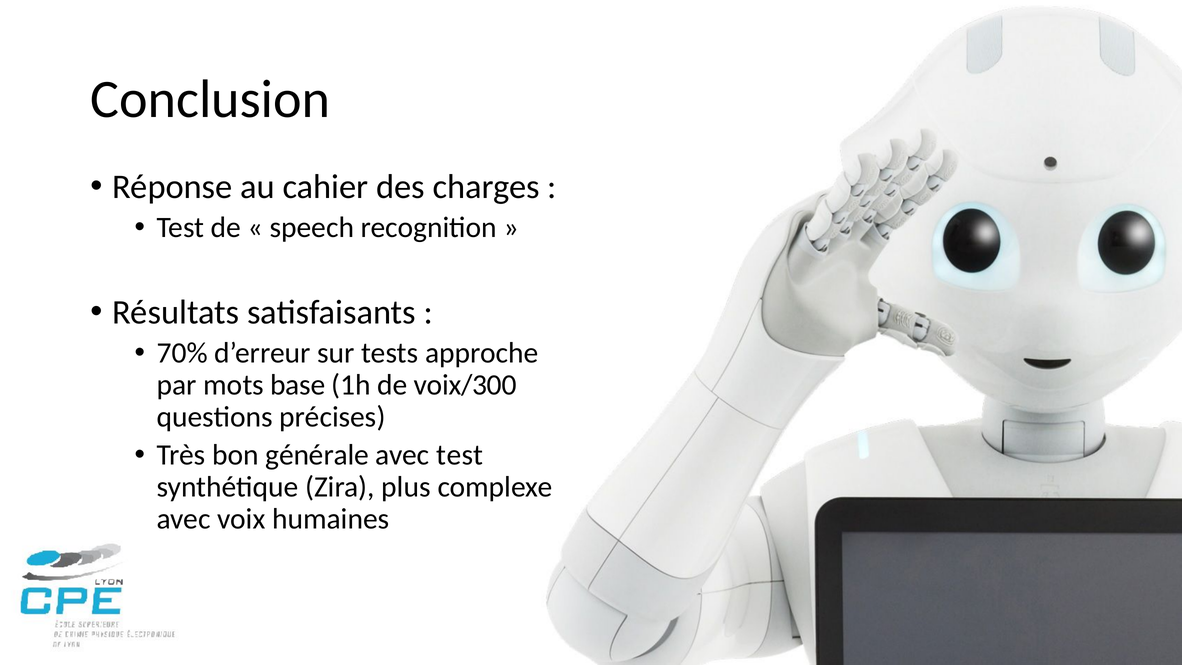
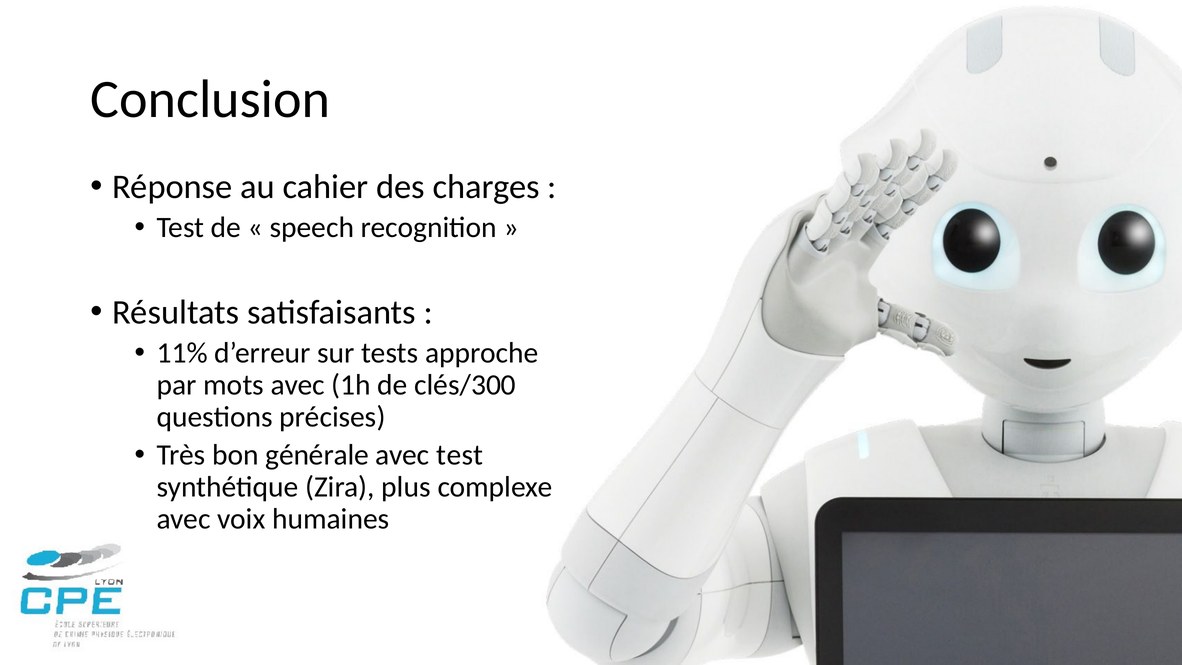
70%: 70% -> 11% (182, 353)
mots base: base -> avec (298, 385)
voix/300: voix/300 -> clés/300 (465, 385)
